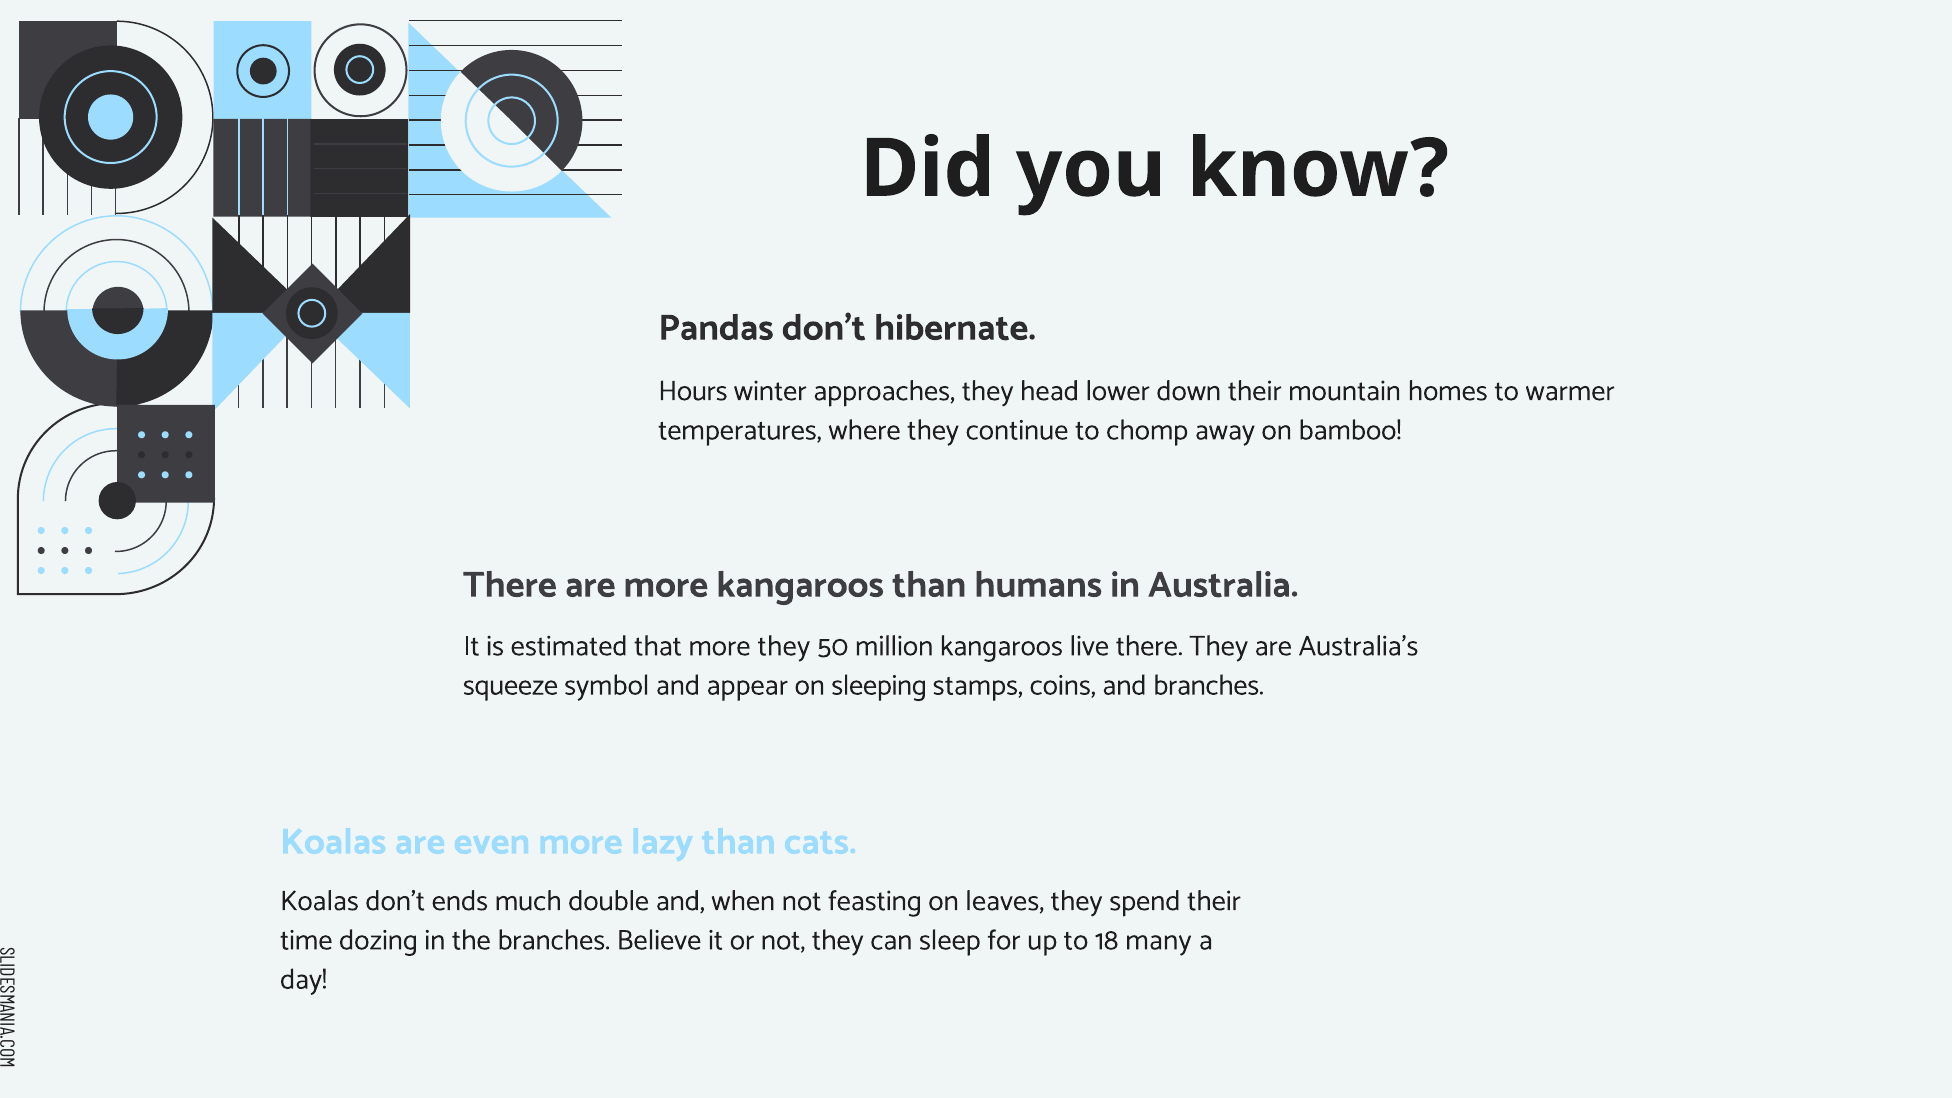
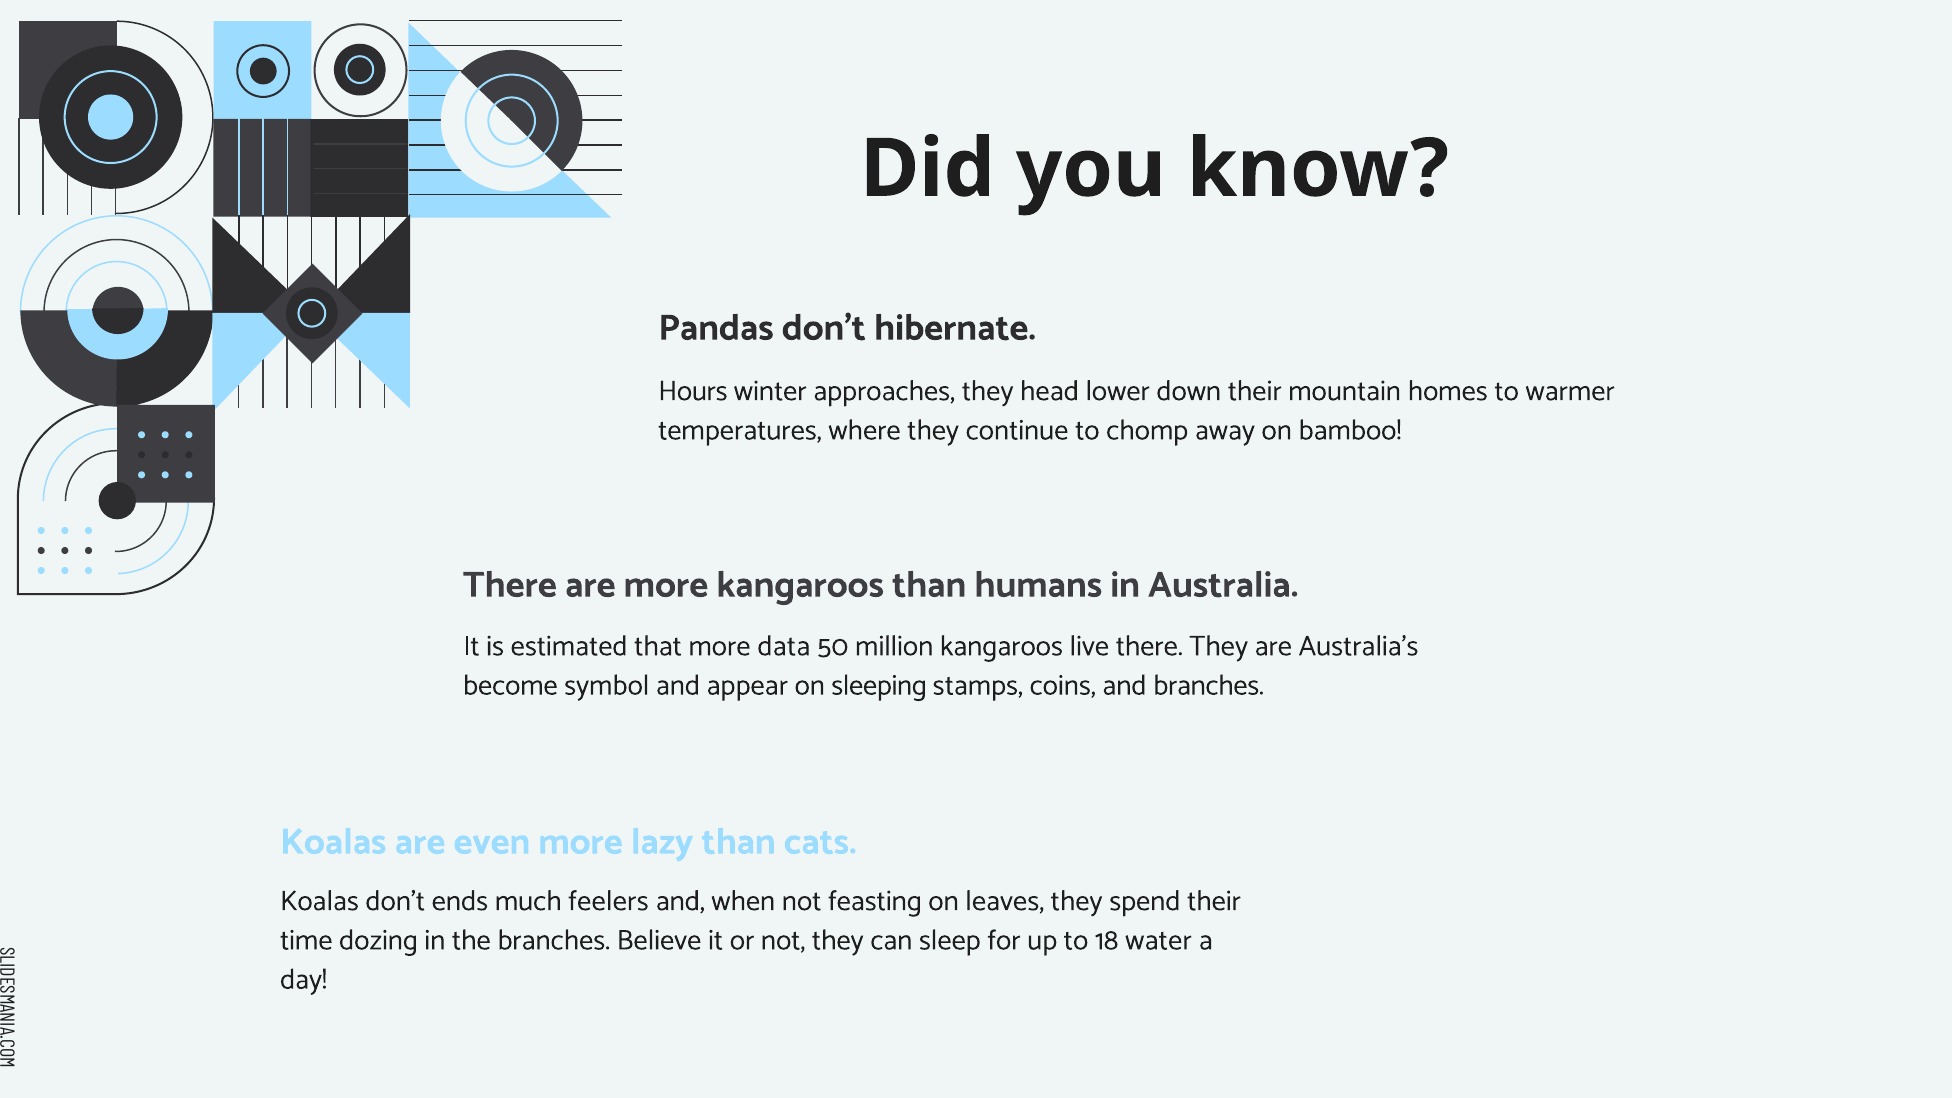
more they: they -> data (784, 646)
squeeze: squeeze -> become (510, 685)
double: double -> feelers (608, 901)
many: many -> water (1158, 940)
